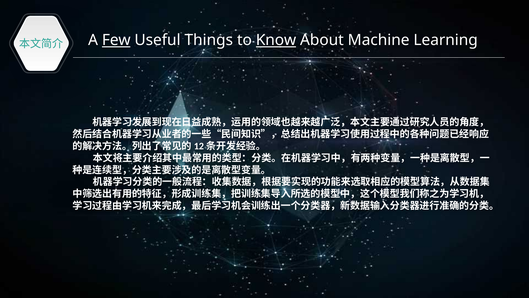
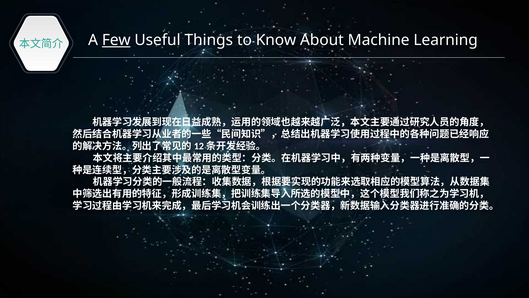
Know underline: present -> none (276, 40)
